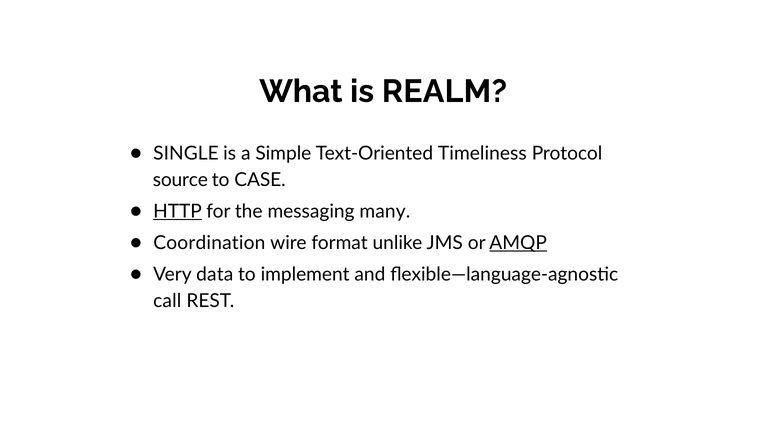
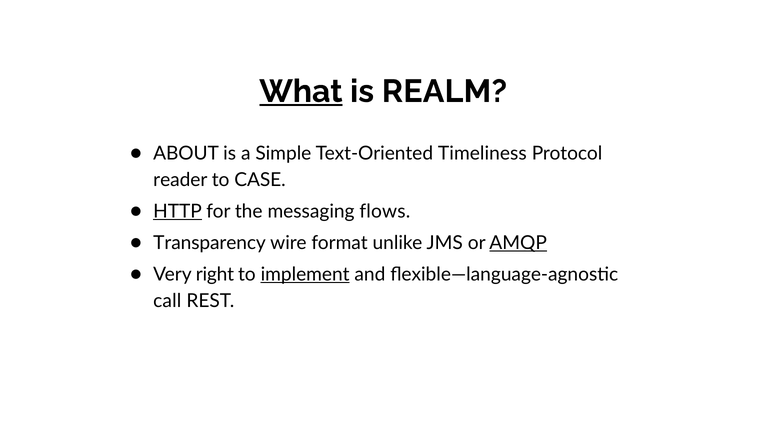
What underline: none -> present (301, 91)
SINGLE: SINGLE -> ABOUT (186, 153)
source: source -> reader (180, 180)
many: many -> flows (385, 211)
Coordination: Coordination -> Transparency (210, 243)
data: data -> right (215, 274)
implement underline: none -> present (305, 274)
